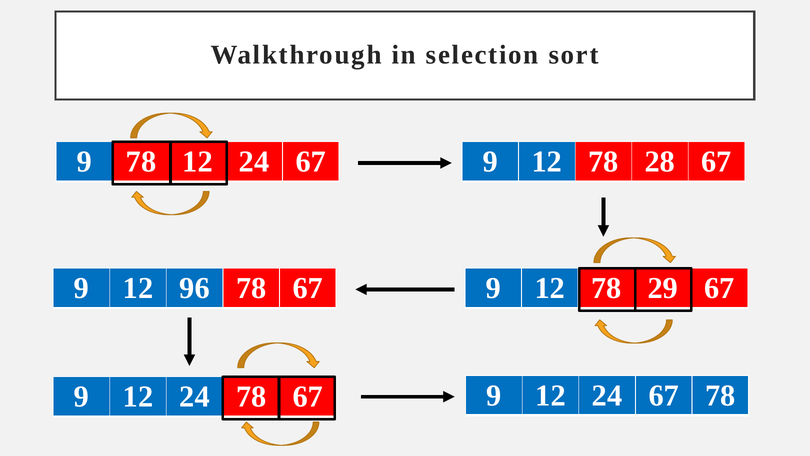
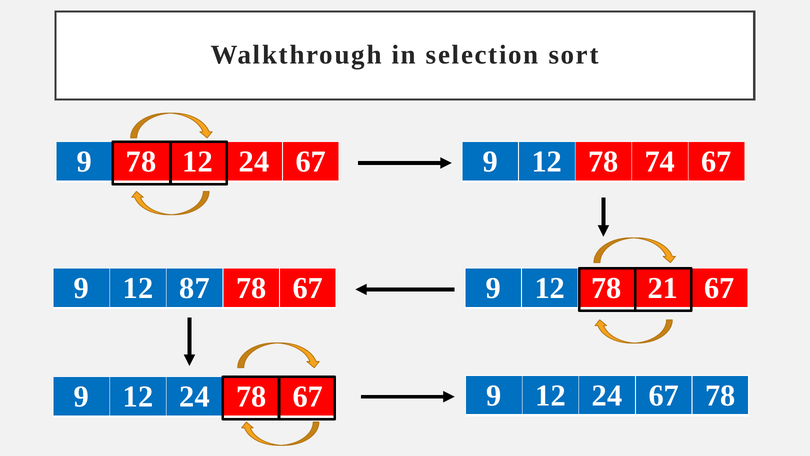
28: 28 -> 74 (660, 162)
96: 96 -> 87 (195, 288)
29: 29 -> 21 (663, 288)
